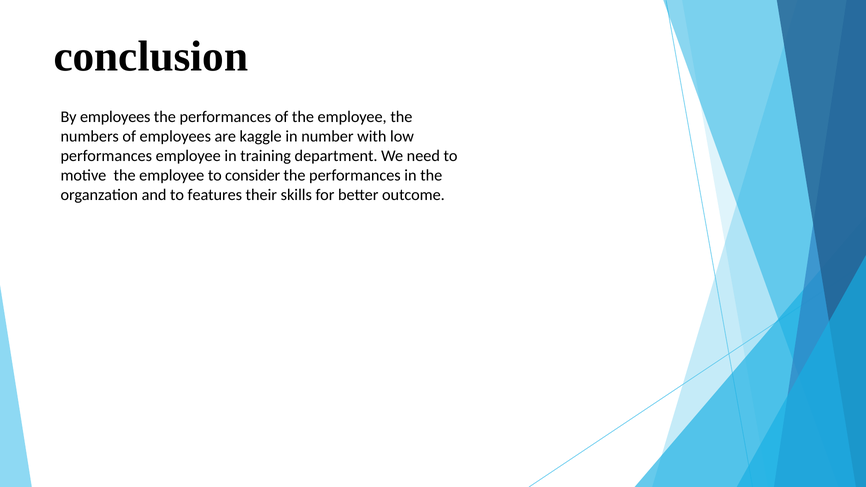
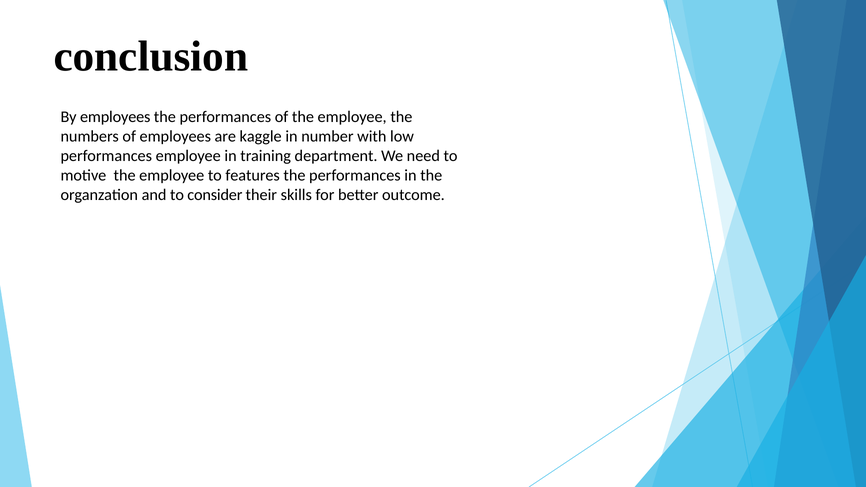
consider: consider -> features (253, 175)
features: features -> consider (215, 195)
